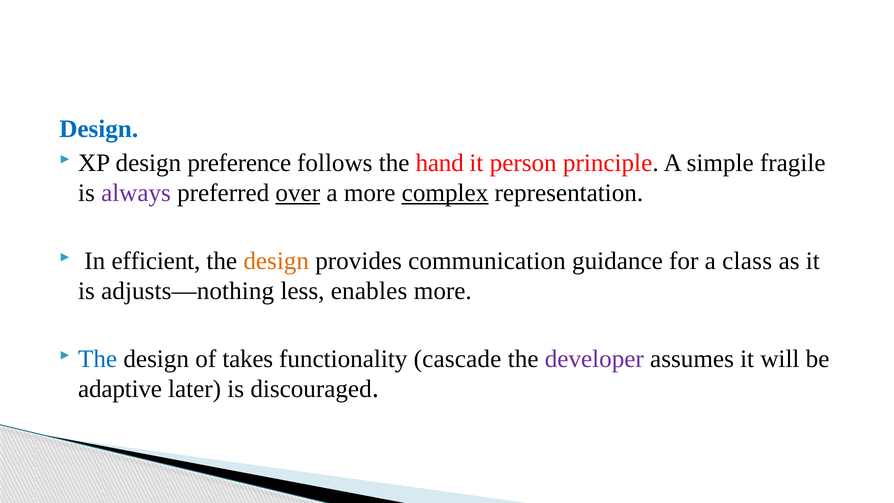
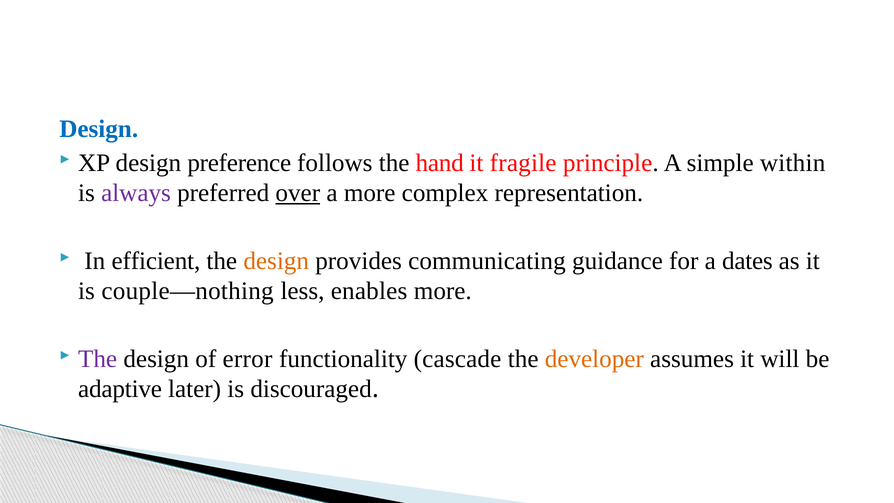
person: person -> fragile (523, 163)
fragile: fragile -> within (793, 163)
complex underline: present -> none (445, 193)
communication: communication -> communicating (487, 261)
class: class -> dates (747, 261)
adjusts—nothing: adjusts—nothing -> couple—nothing (188, 291)
The colour: blue -> purple (98, 359)
takes: takes -> error (248, 359)
developer colour: purple -> orange (594, 359)
